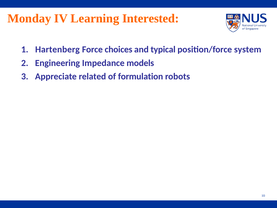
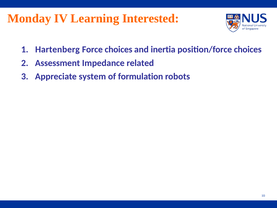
typical: typical -> inertia (163, 49)
position/force system: system -> choices (248, 49)
Engineering: Engineering -> Assessment (58, 63)
models: models -> related (140, 63)
related: related -> system (92, 76)
